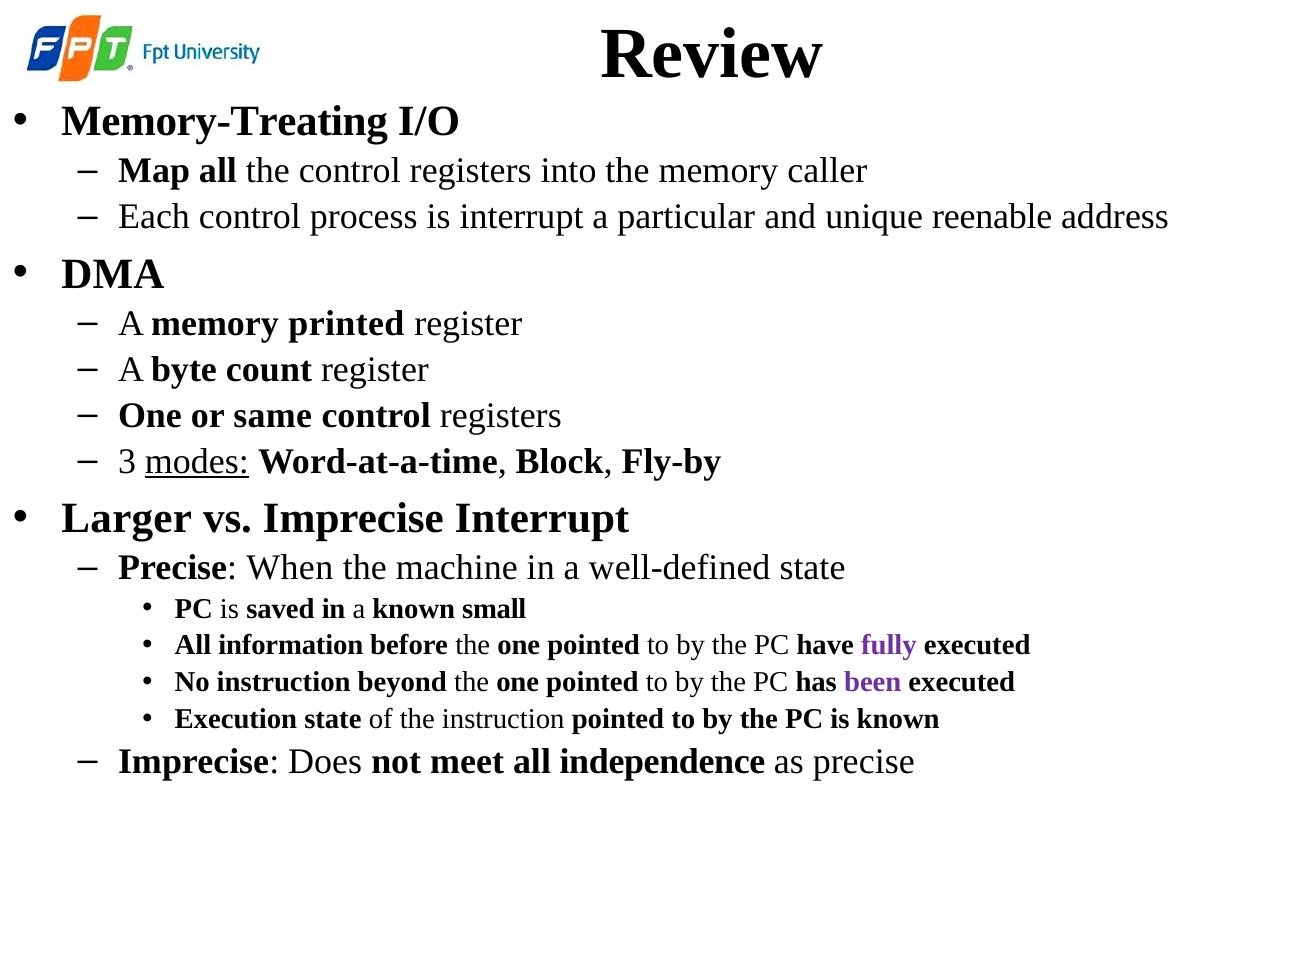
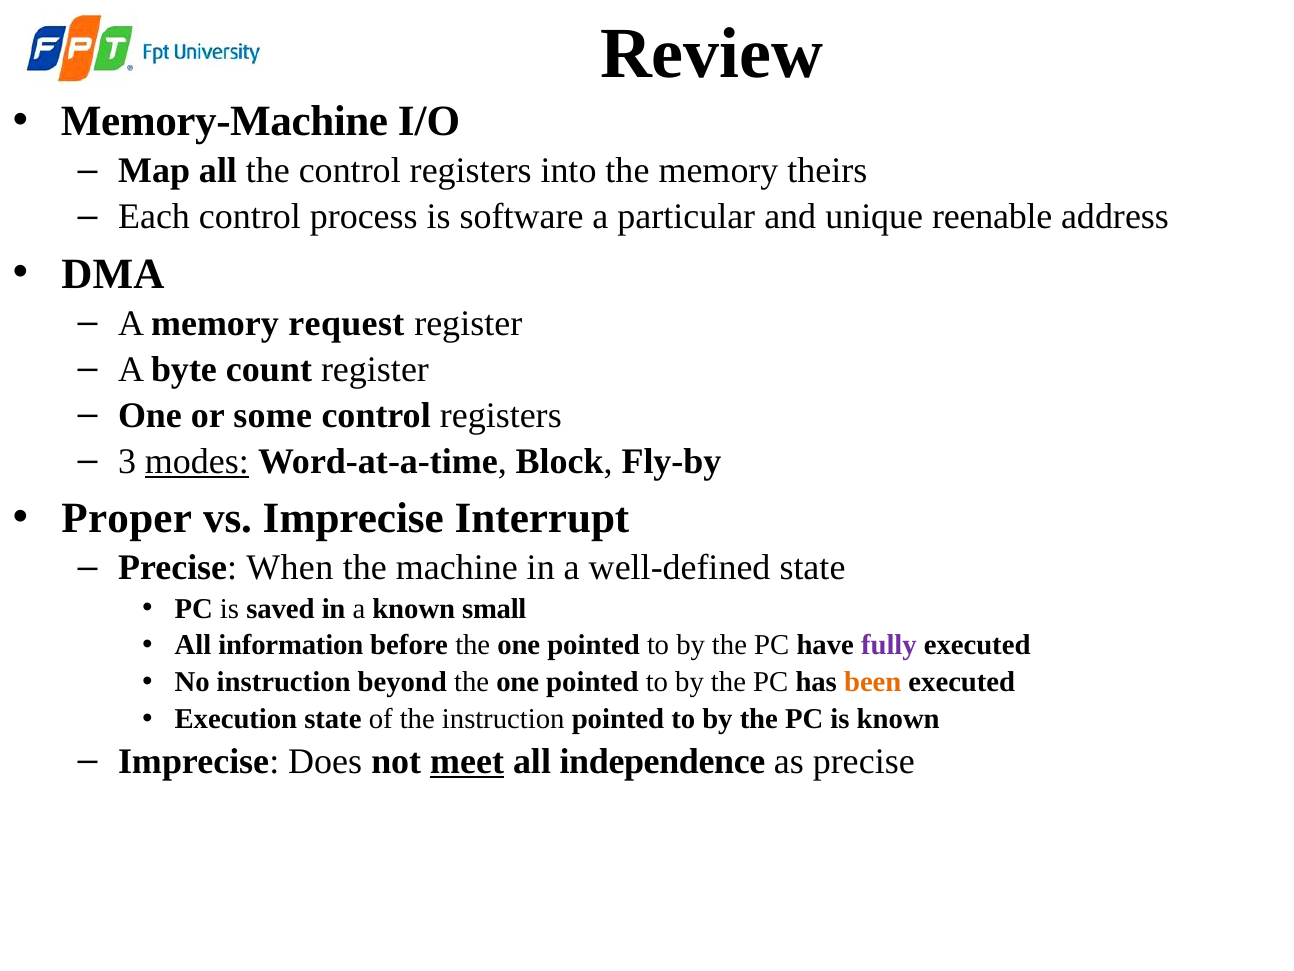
Memory-Treating: Memory-Treating -> Memory-Machine (224, 122)
caller: caller -> theirs (827, 171)
is interrupt: interrupt -> software (522, 217)
printed: printed -> request (346, 323)
same: same -> some (273, 415)
Larger: Larger -> Proper (127, 518)
been colour: purple -> orange (873, 682)
meet underline: none -> present (467, 761)
